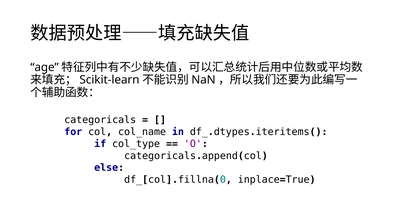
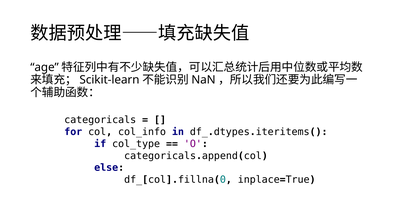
col_name: col_name -> col_info (142, 132)
